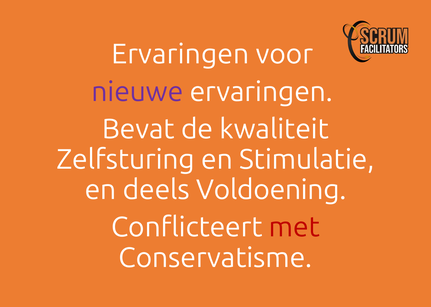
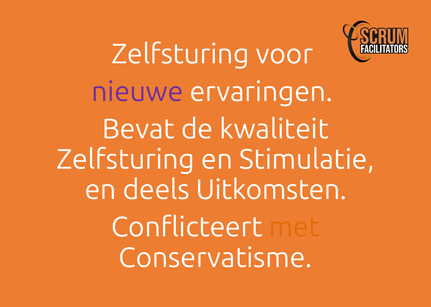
Ervaringen: Ervaringen -> Zelfsturing (180, 54)
Voldoening: Voldoening -> Uitkomsten (271, 190)
met colour: red -> orange (294, 228)
